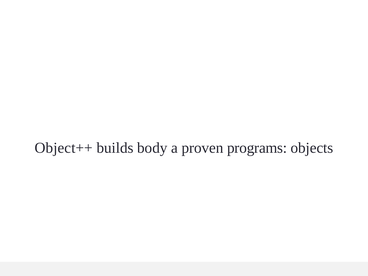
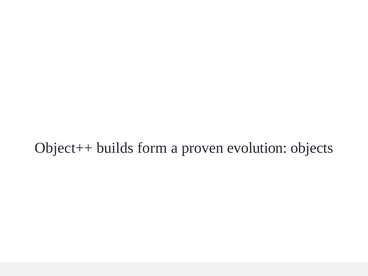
body: body -> form (152, 148)
programs: programs -> evolution (257, 148)
